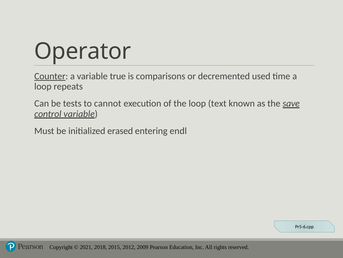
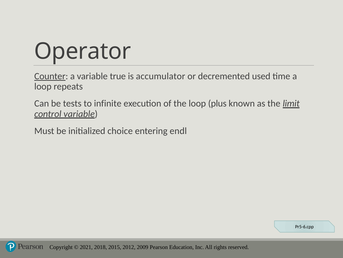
comparisons: comparisons -> accumulator (161, 76)
cannot: cannot -> infinite (108, 103)
text: text -> plus (217, 103)
save: save -> limit (291, 103)
erased: erased -> choice (120, 131)
